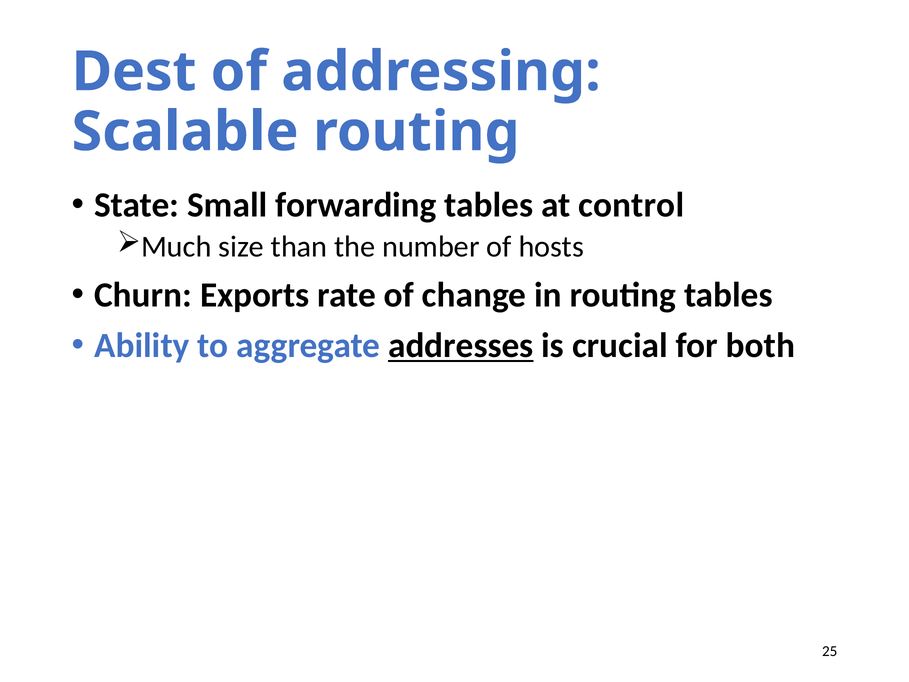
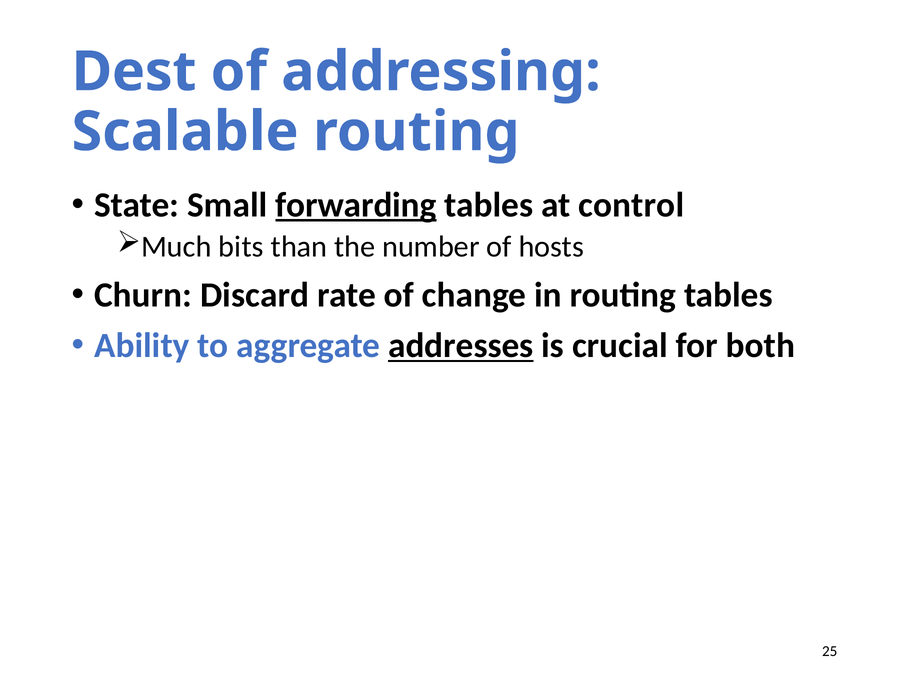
forwarding underline: none -> present (356, 205)
size: size -> bits (241, 247)
Exports: Exports -> Discard (255, 295)
